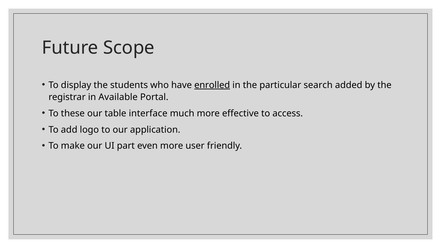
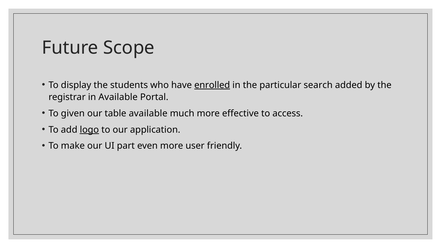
these: these -> given (73, 113)
table interface: interface -> available (148, 113)
logo underline: none -> present (89, 130)
